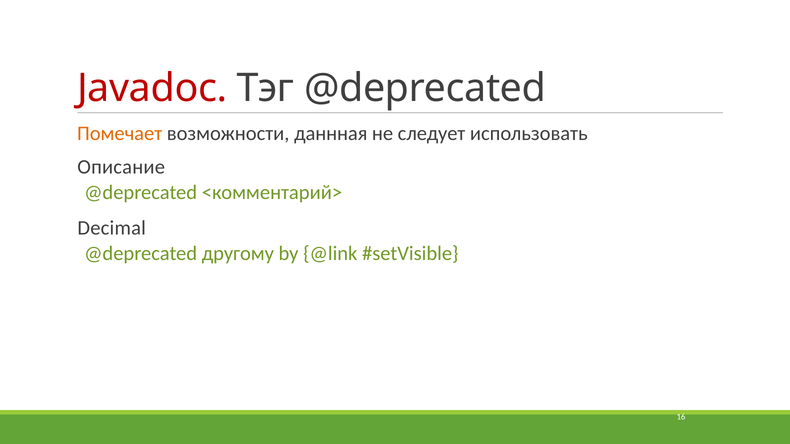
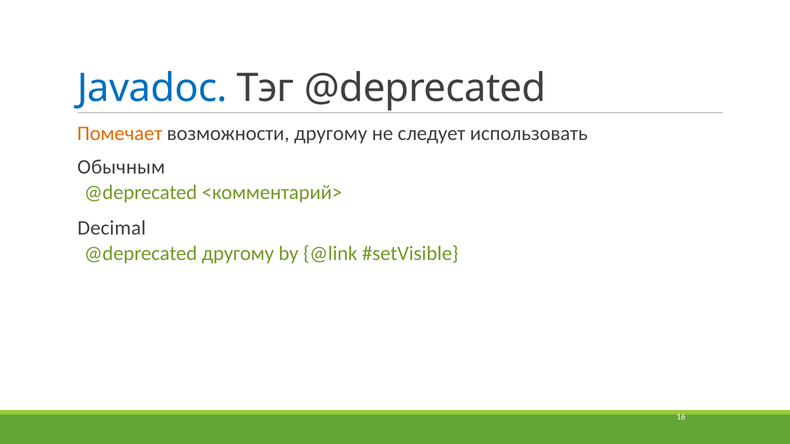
Javadoc colour: red -> blue (152, 89)
возможности даннная: даннная -> другому (331, 134)
Описание: Описание -> Обычным (121, 167)
